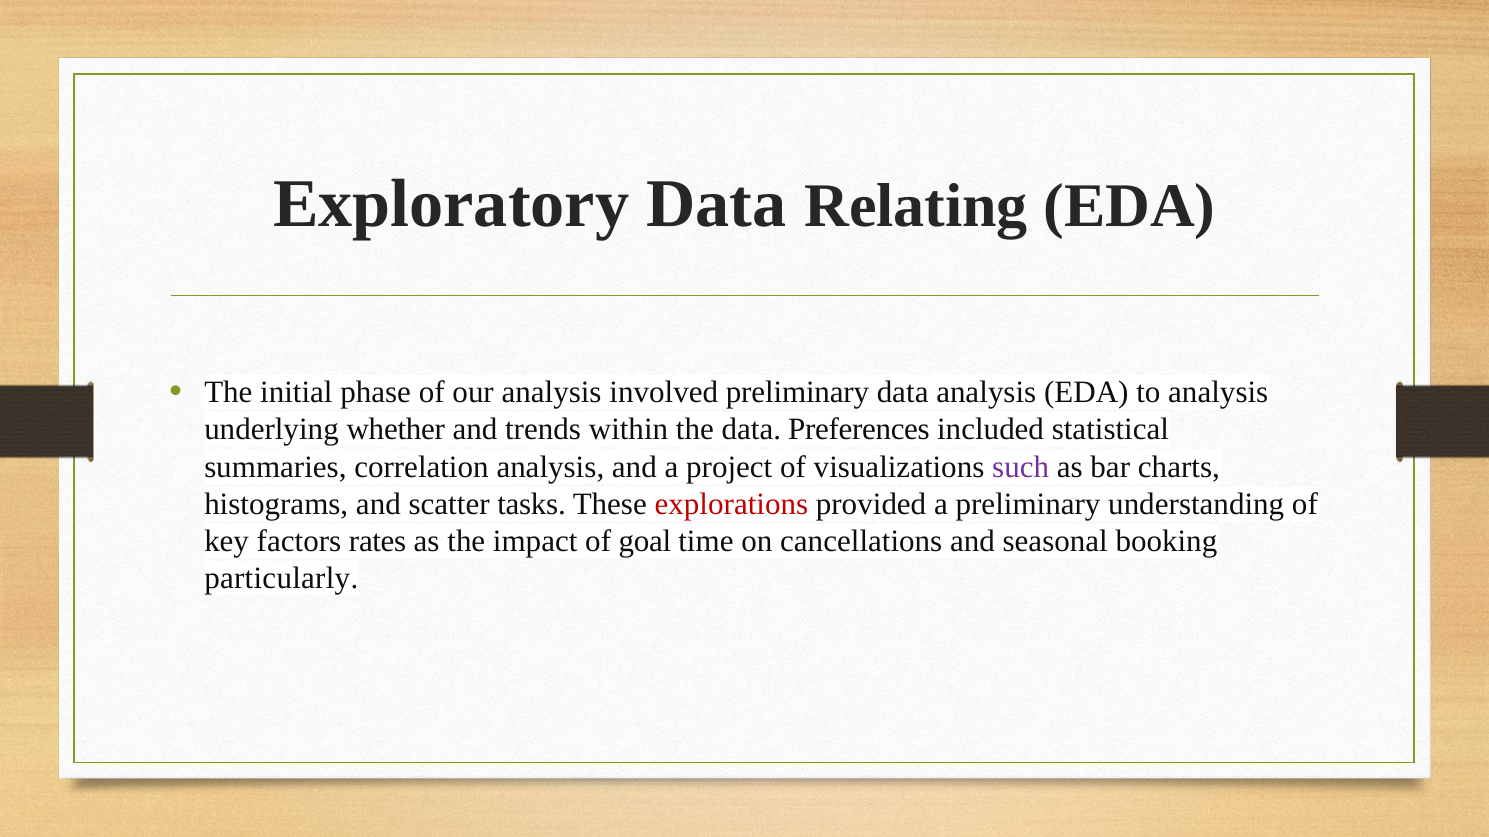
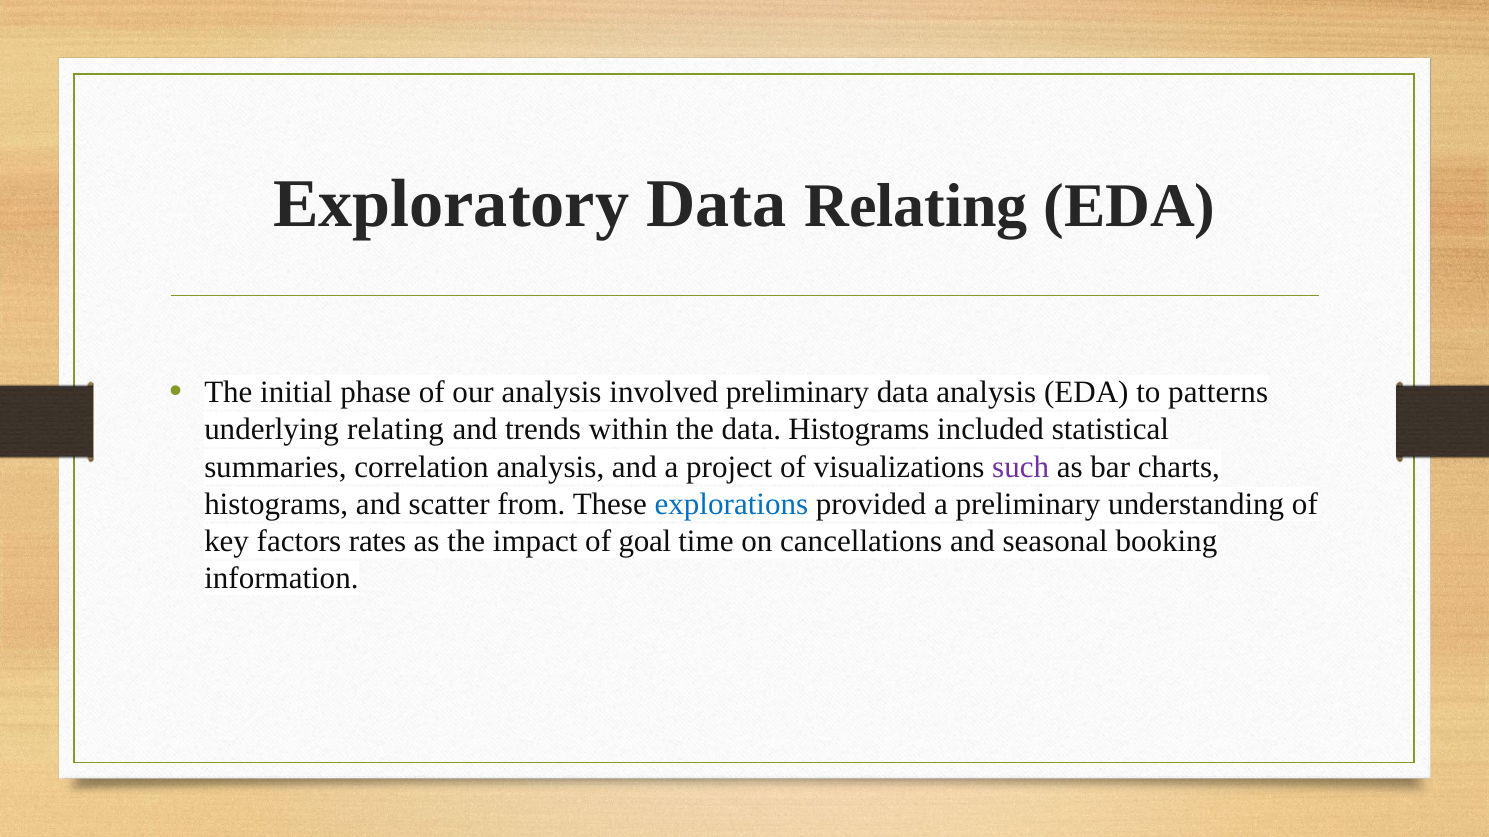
to analysis: analysis -> patterns (1218, 393)
underlying whether: whether -> relating (395, 430)
data Preferences: Preferences -> Histograms (859, 430)
tasks: tasks -> from (531, 504)
explorations colour: red -> blue (731, 504)
particularly: particularly -> information (281, 579)
